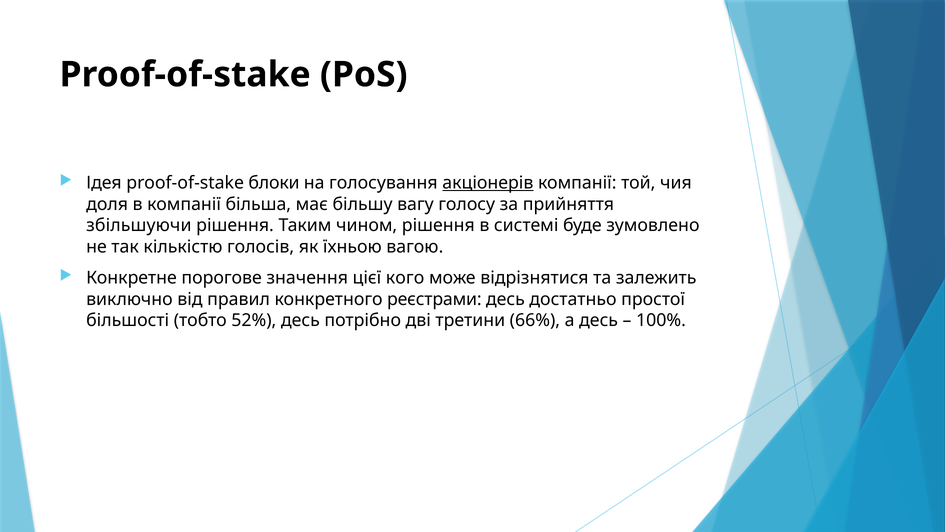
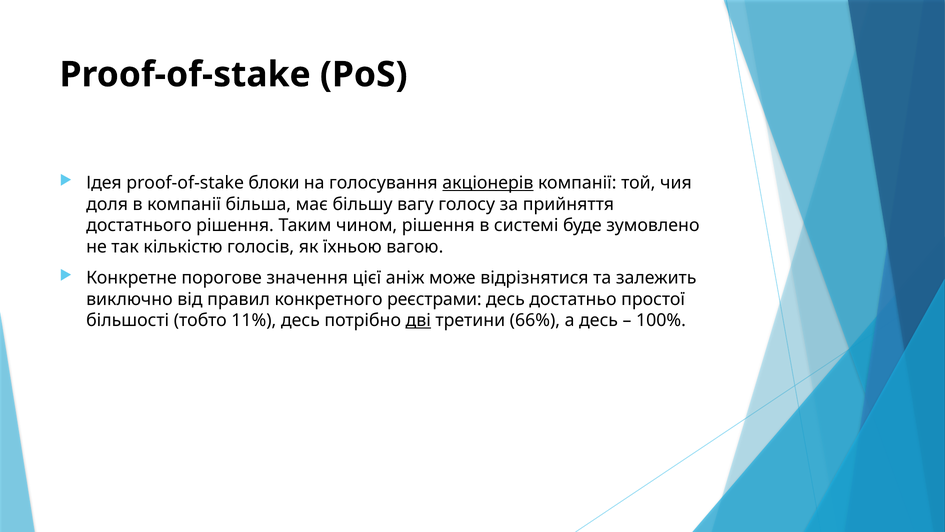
збільшуючи: збільшуючи -> достатнього (139, 225)
кого: кого -> аніж (405, 278)
52%: 52% -> 11% (254, 320)
дві underline: none -> present (418, 320)
